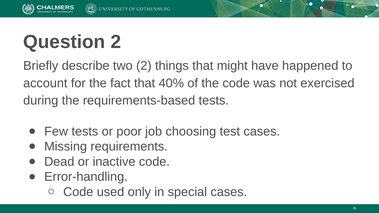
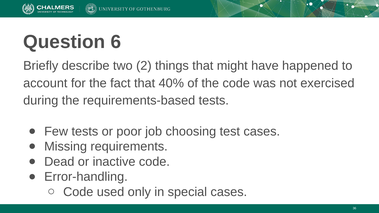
Question 2: 2 -> 6 (116, 42)
